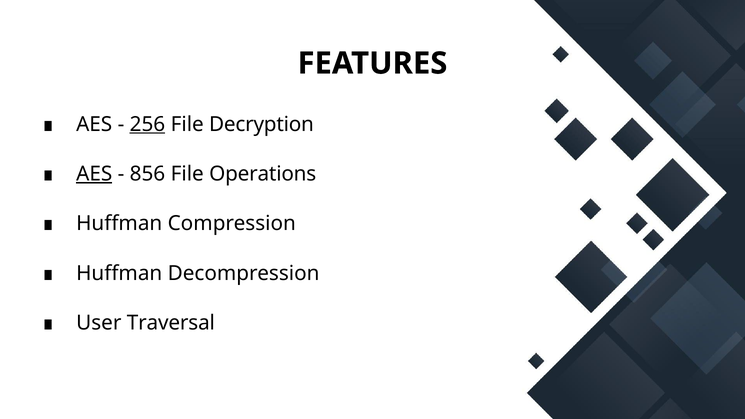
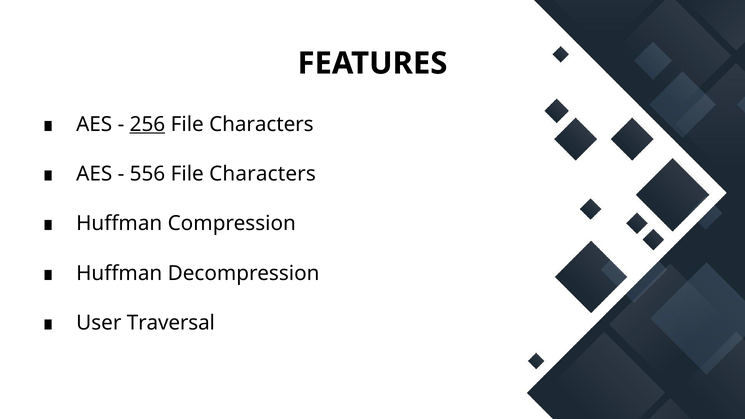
Decryption: Decryption -> Characters (261, 124)
AES underline: present -> none (94, 174)
856: 856 -> 556 (147, 174)
Operations: Operations -> Characters (263, 174)
